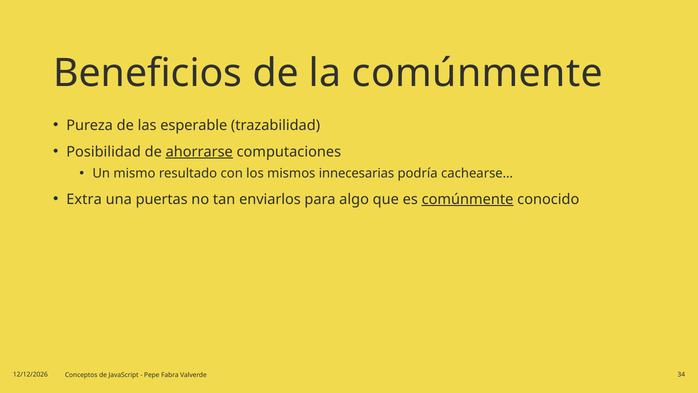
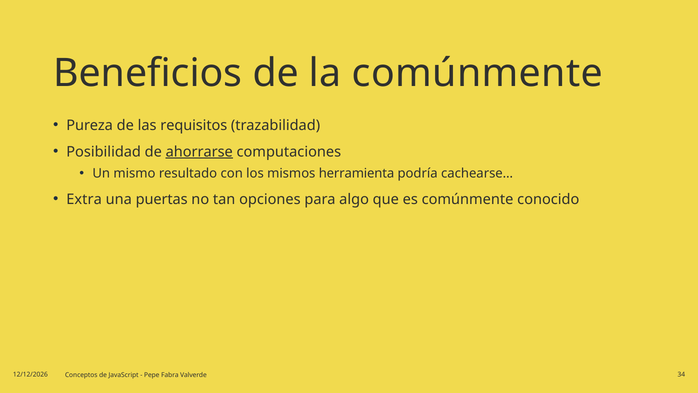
esperable: esperable -> requisitos (194, 125)
innecesarias: innecesarias -> herramienta (357, 173)
enviarlos: enviarlos -> opciones (270, 199)
comúnmente underline: present -> none (468, 199)
